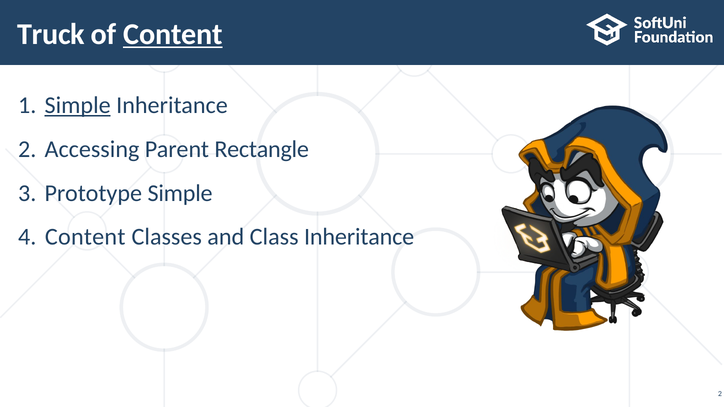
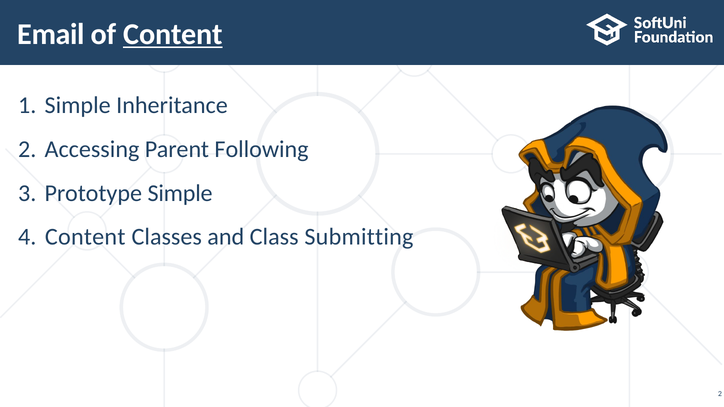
Truck: Truck -> Email (51, 34)
Simple underline: present -> none (78, 106)
Rectangle: Rectangle -> Following (262, 149)
Class Inheritance: Inheritance -> Submitting (359, 237)
